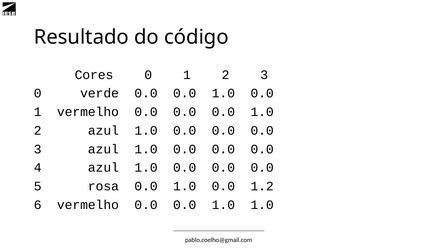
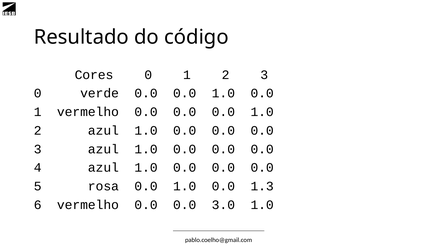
1.2: 1.2 -> 1.3 (262, 186)
vermelho 0.0 0.0 1.0: 1.0 -> 3.0 (223, 205)
